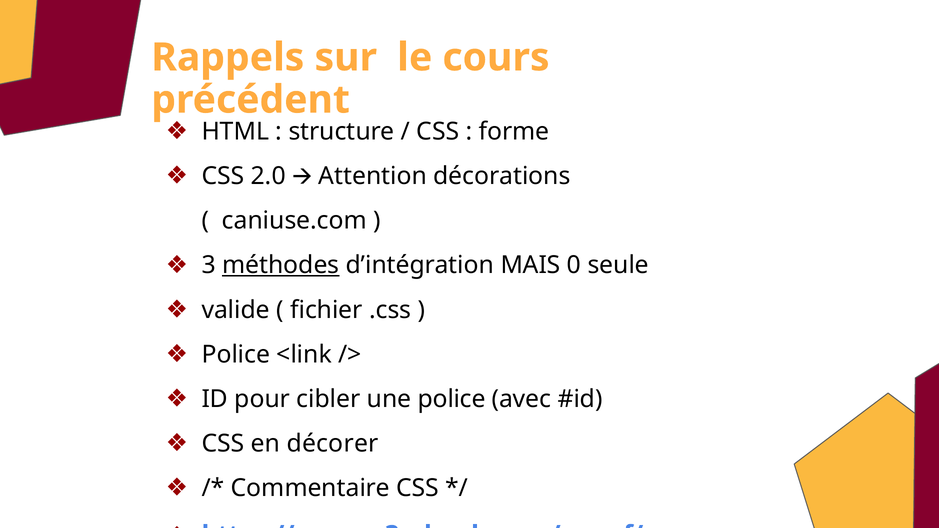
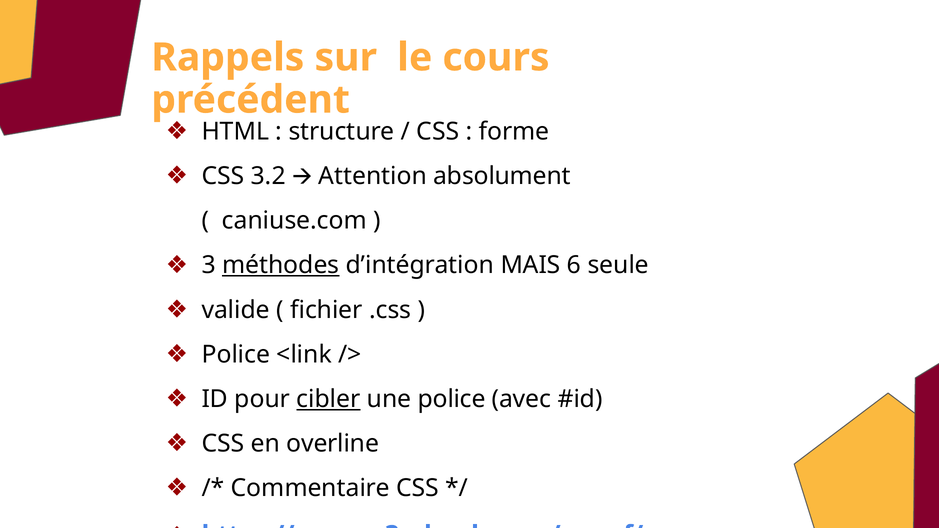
2.0: 2.0 -> 3.2 (268, 176)
décorations: décorations -> absolument (502, 176)
0: 0 -> 6 (574, 265)
cibler underline: none -> present (328, 399)
décorer: décorer -> overline (333, 444)
